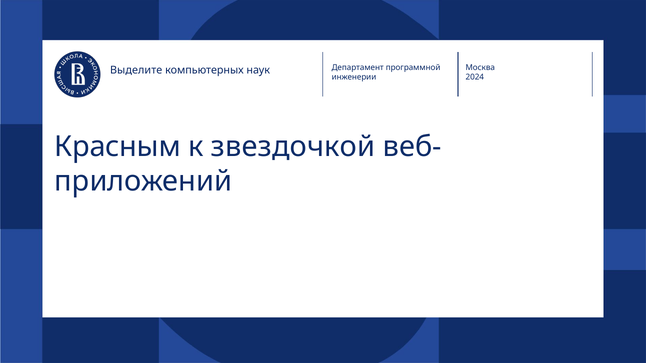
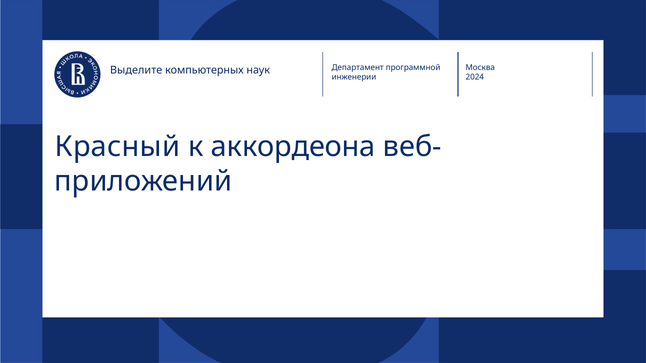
Красным: Красным -> Красный (117, 147)
звездочкой: звездочкой -> аккордеона (293, 147)
